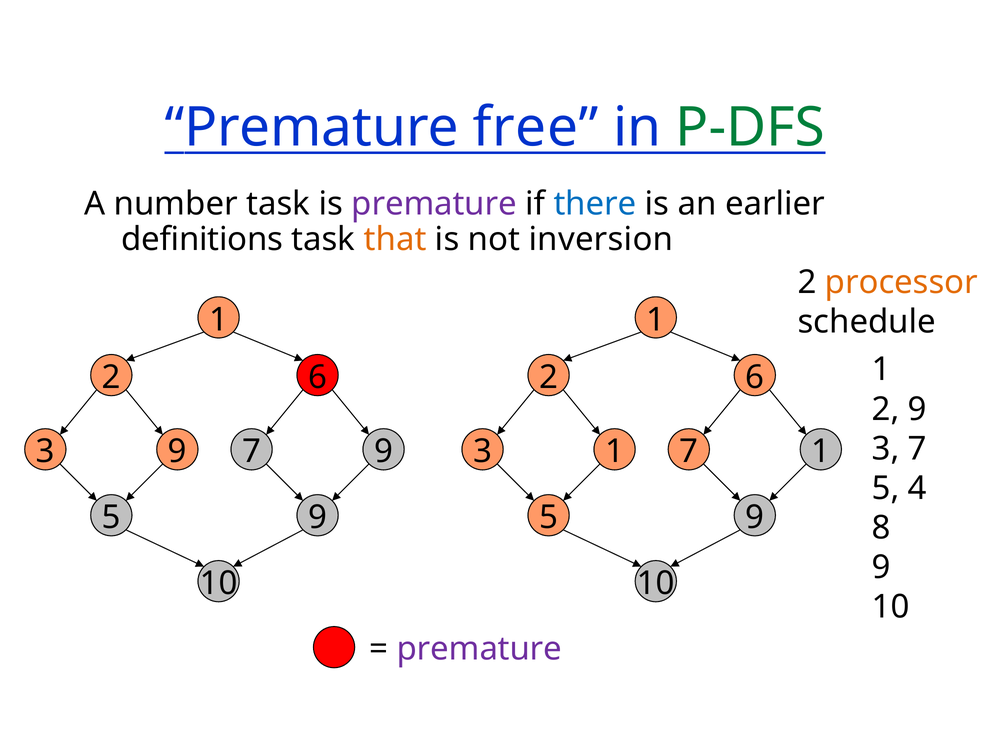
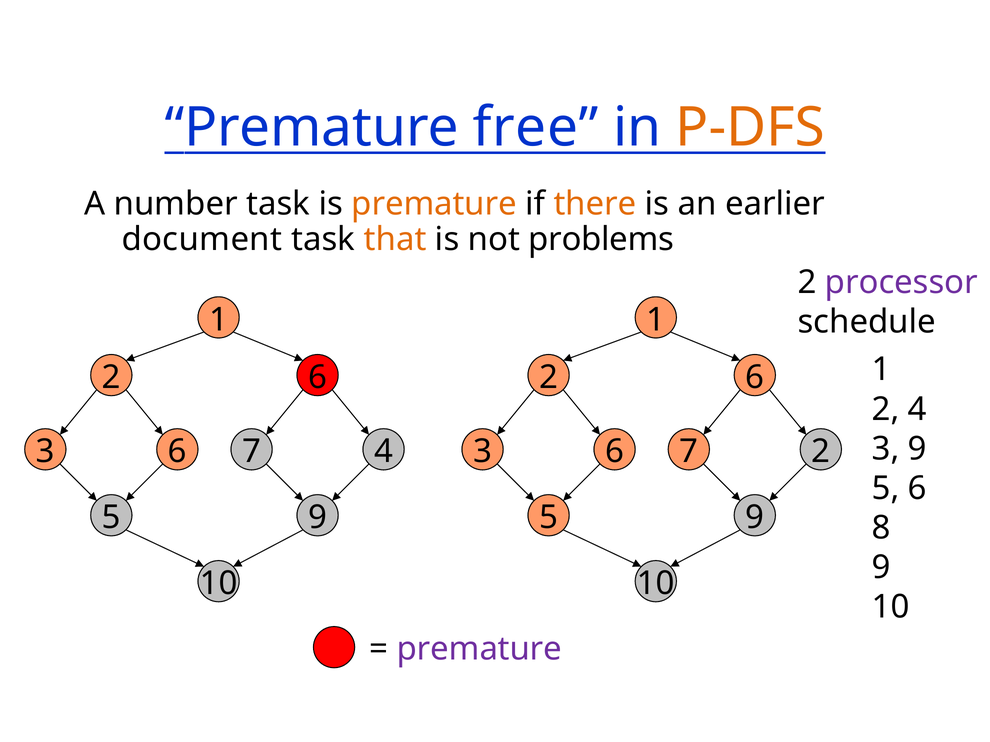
P-DFS colour: green -> orange (750, 128)
premature colour: purple -> orange (434, 204)
there colour: blue -> orange (595, 204)
definitions: definitions -> document (202, 240)
inversion: inversion -> problems (601, 240)
processor colour: orange -> purple (901, 283)
2 9: 9 -> 4 (917, 409)
3 7: 7 -> 9 (917, 449)
9: 9 -> 6 (177, 452)
7 9: 9 -> 4 (384, 452)
1: 1 -> 6 (615, 452)
7 1: 1 -> 2 (821, 452)
4: 4 -> 6 (917, 489)
